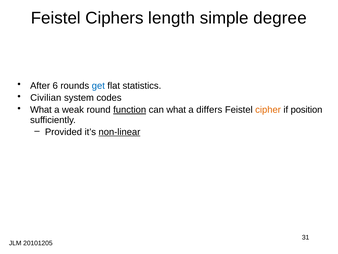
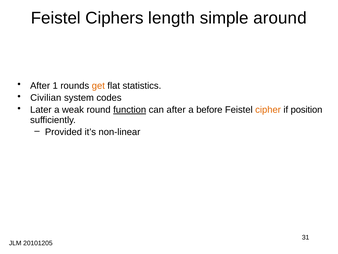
degree: degree -> around (280, 18)
6: 6 -> 1 (55, 86)
get colour: blue -> orange (98, 86)
What: What -> Later (41, 110)
can what: what -> after (176, 110)
differs: differs -> before (209, 110)
non-linear underline: present -> none (119, 132)
